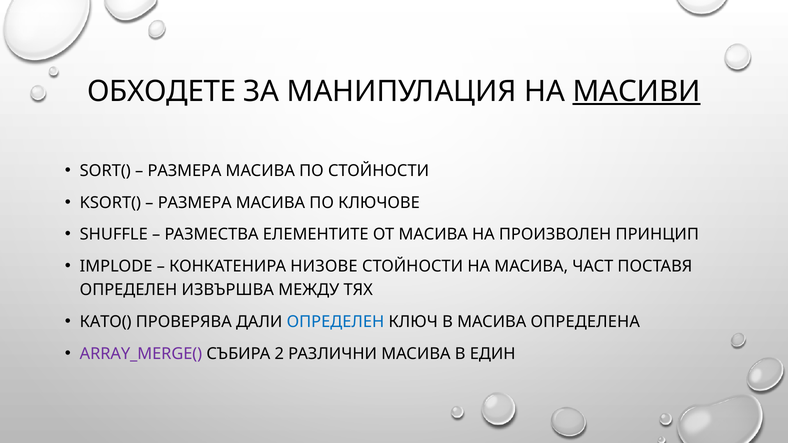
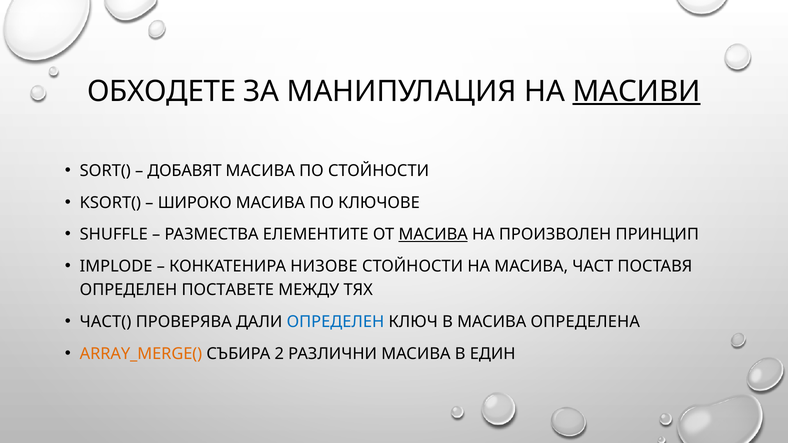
РАЗМЕРА: РАЗМЕРА -> ДОБАВЯТ (185, 171)
РАЗМЕРА: РАЗМЕРА -> ШИРОКО (195, 203)
МАСИВА underline: none -> present (433, 235)
ИЗВЪРШВА: ИЗВЪРШВА -> ПОСТАВЕТЕ (228, 290)
КАТО(: КАТО( -> ЧАСТ( (106, 322)
ARRAY_MERGE( colour: purple -> orange (141, 354)
